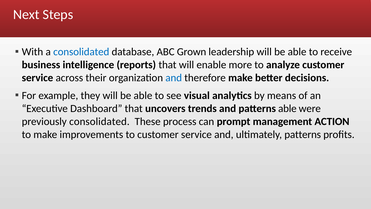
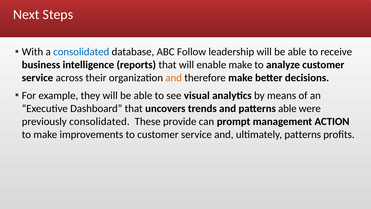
Grown: Grown -> Follow (192, 52)
enable more: more -> make (240, 65)
and colour: blue -> orange (174, 78)
process: process -> provide (180, 121)
